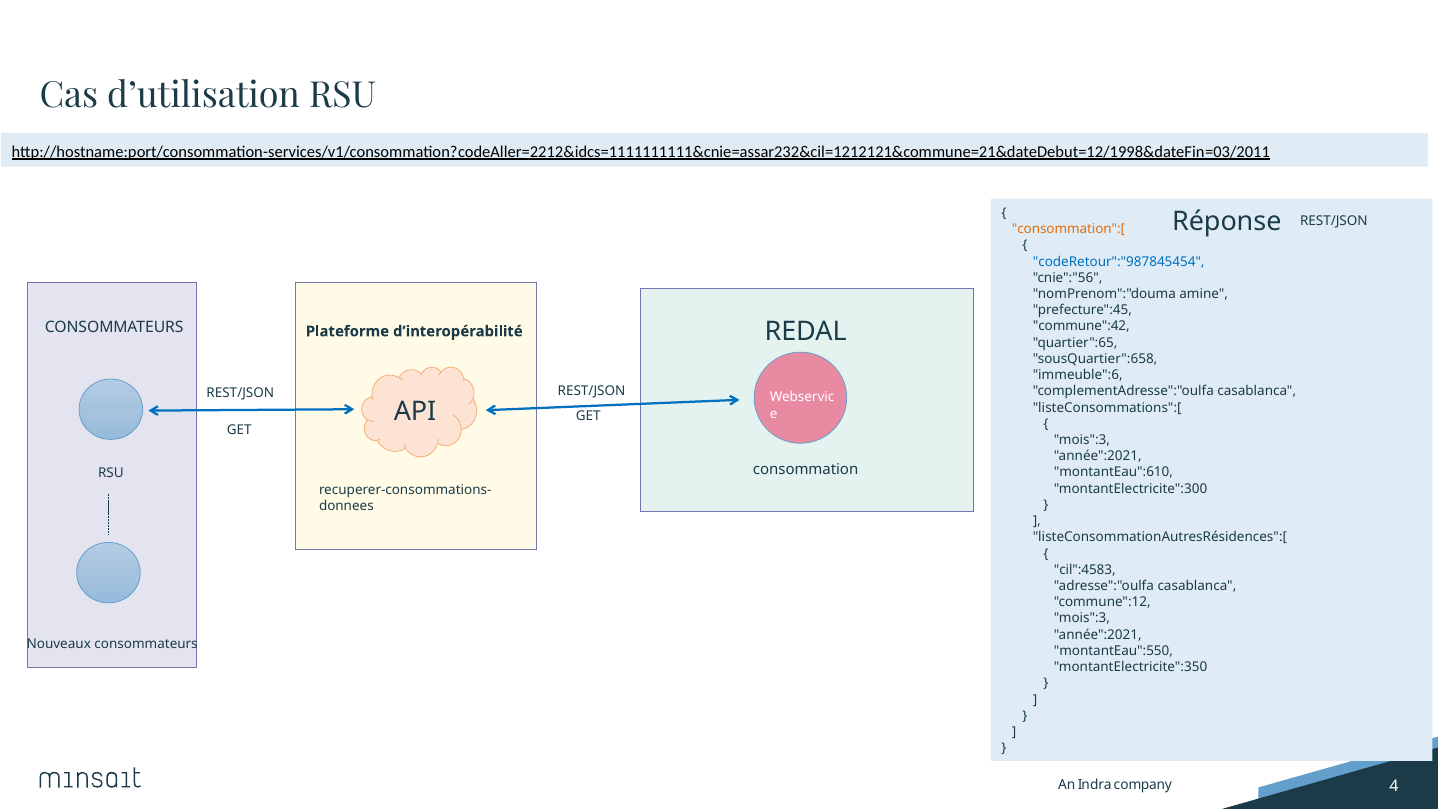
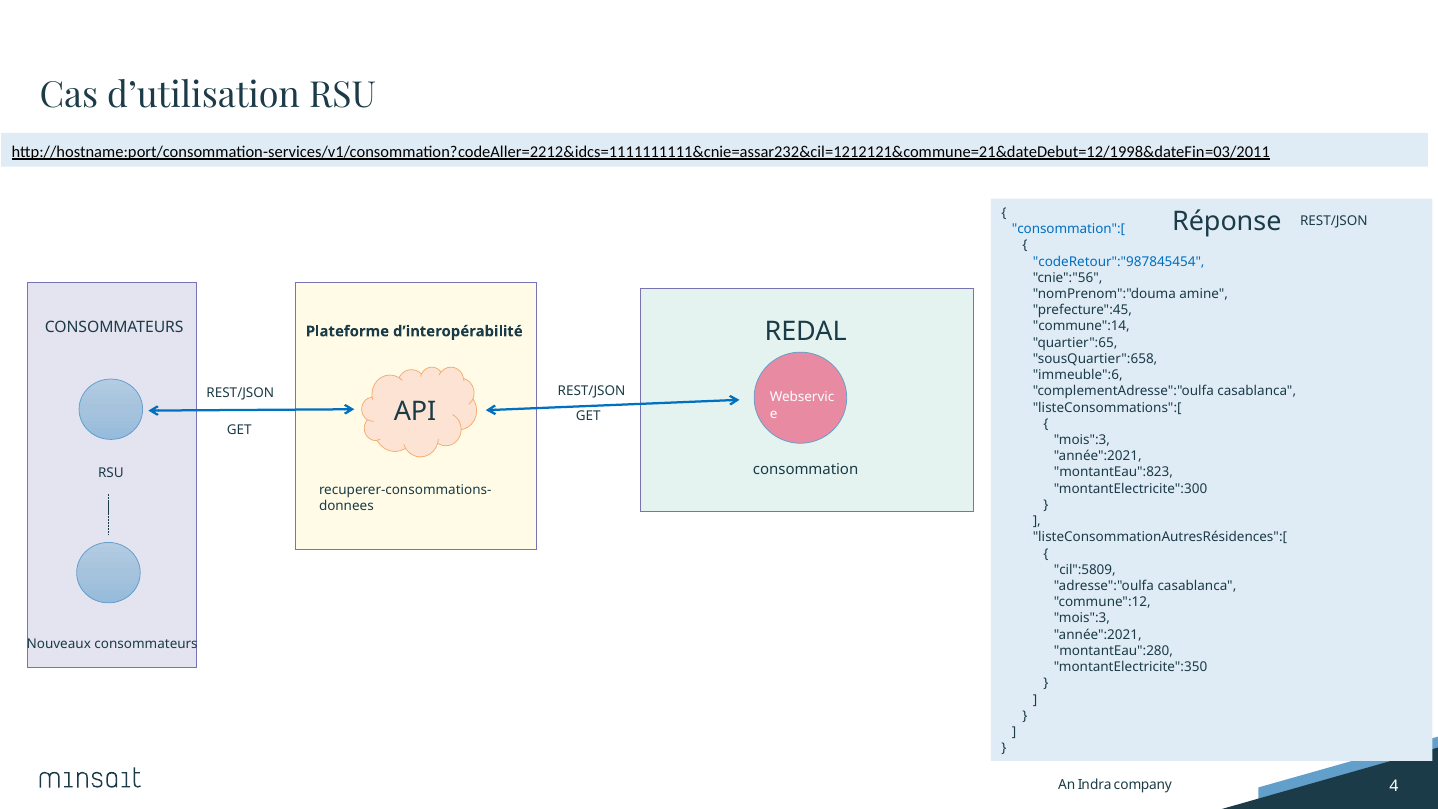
consommation":[ colour: orange -> blue (1069, 229)
commune":42: commune":42 -> commune":14 (1081, 326)
montantEau":610: montantEau":610 -> montantEau":823 (1113, 472)
cil":4583: cil":4583 -> cil":5809 (1085, 570)
montantEau":550: montantEau":550 -> montantEau":280 (1113, 651)
